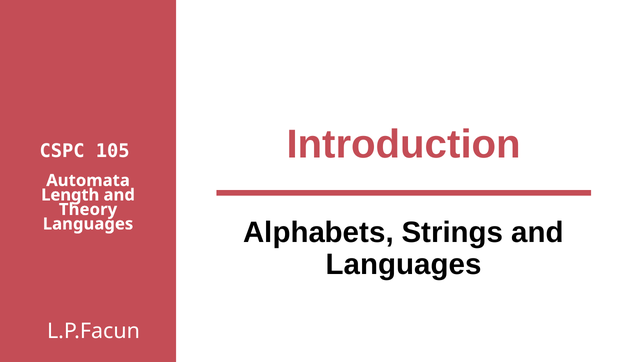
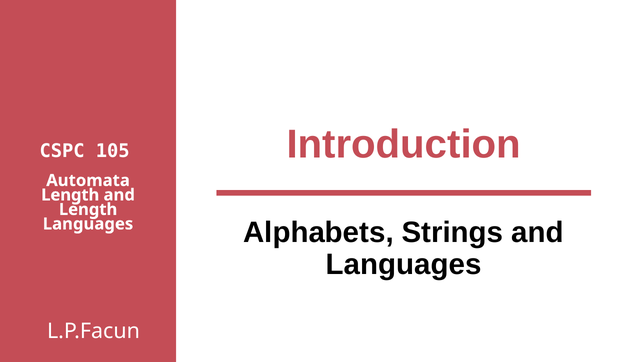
Theory: Theory -> Length (88, 209)
